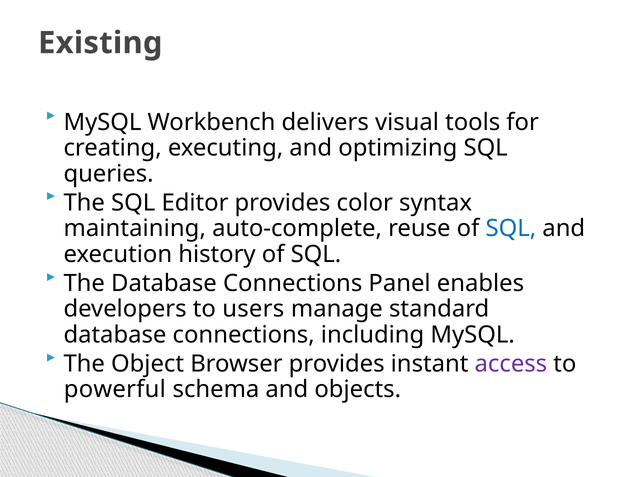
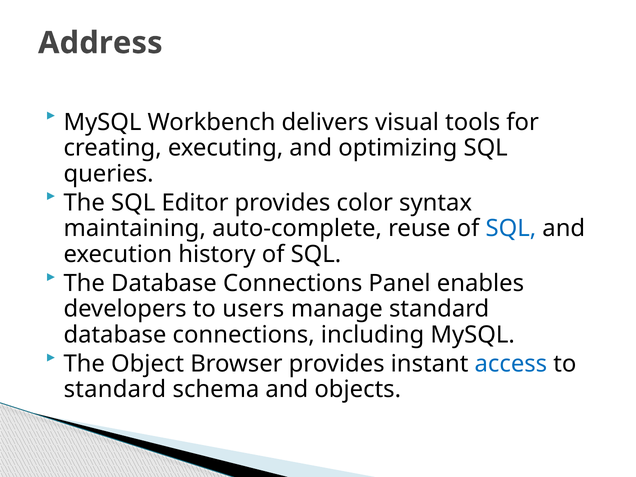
Existing: Existing -> Address (100, 43)
access colour: purple -> blue (511, 364)
powerful: powerful -> standard (115, 390)
